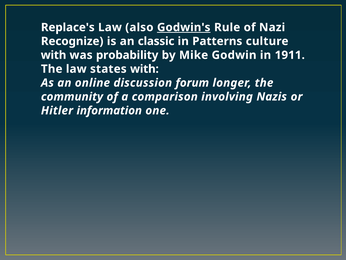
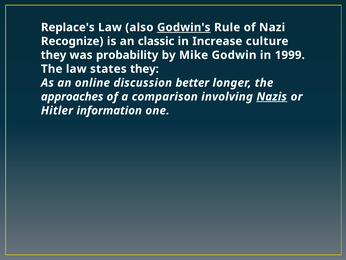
Patterns: Patterns -> Increase (217, 41)
with: with -> they (54, 55)
1911: 1911 -> 1999 (290, 55)
states with: with -> they (144, 69)
forum: forum -> better (192, 83)
community: community -> approaches (72, 97)
Nazis underline: none -> present (272, 97)
